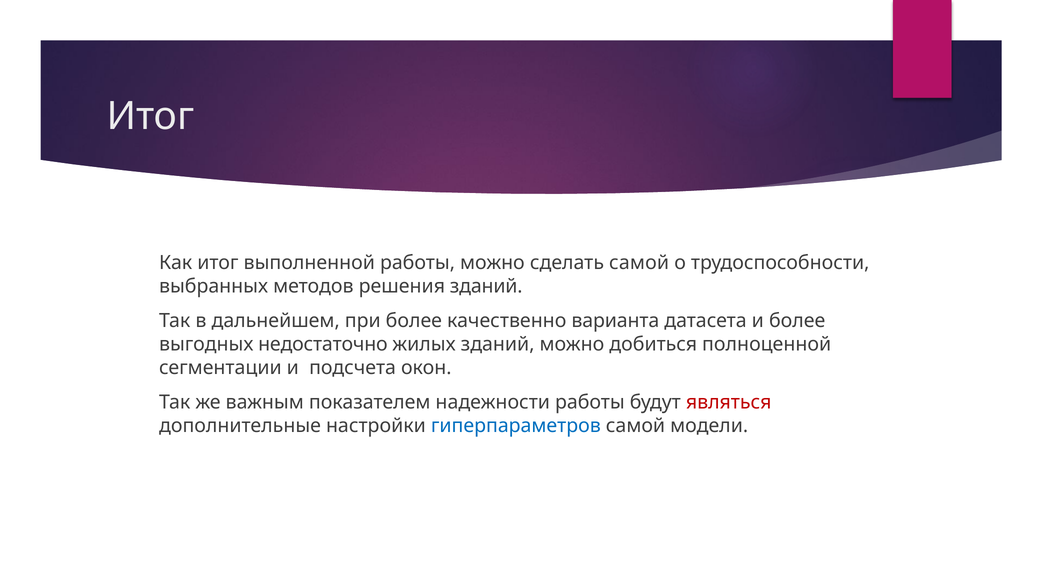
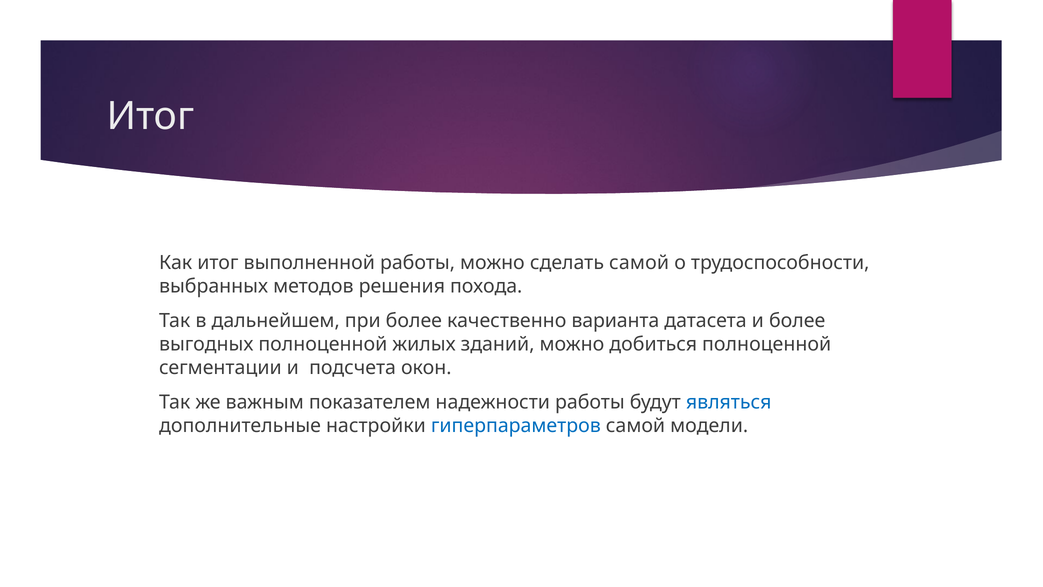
решения зданий: зданий -> похода (486, 286)
выгодных недостаточно: недостаточно -> полноценной (323, 344)
являться colour: red -> blue (729, 402)
